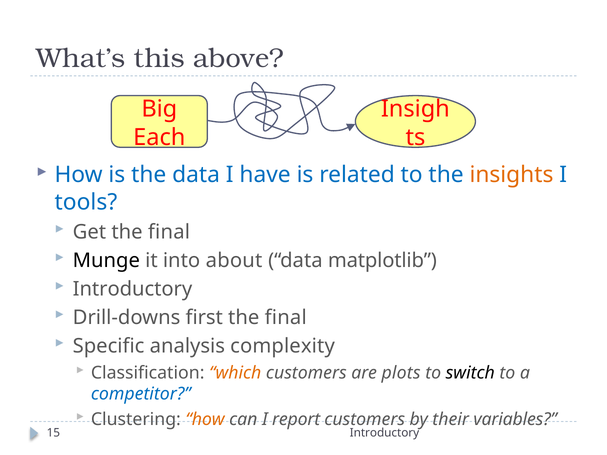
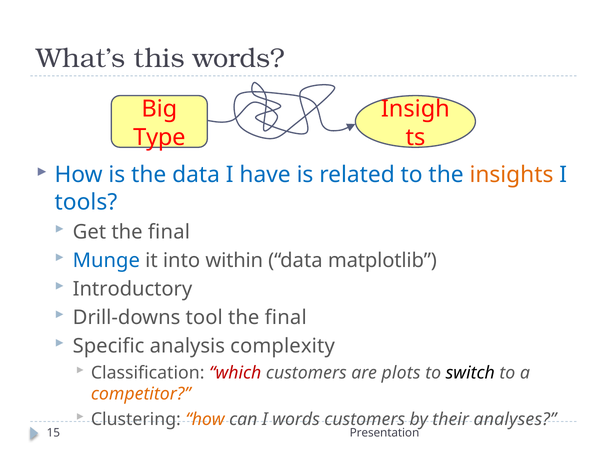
this above: above -> words (239, 59)
Each: Each -> Type (159, 137)
Munge colour: black -> blue (106, 261)
about: about -> within (234, 261)
first: first -> tool (204, 318)
which colour: orange -> red (235, 373)
competitor colour: blue -> orange (141, 394)
I report: report -> words (296, 420)
variables: variables -> analyses (515, 420)
Introductory: Introductory -> Presentation (384, 433)
